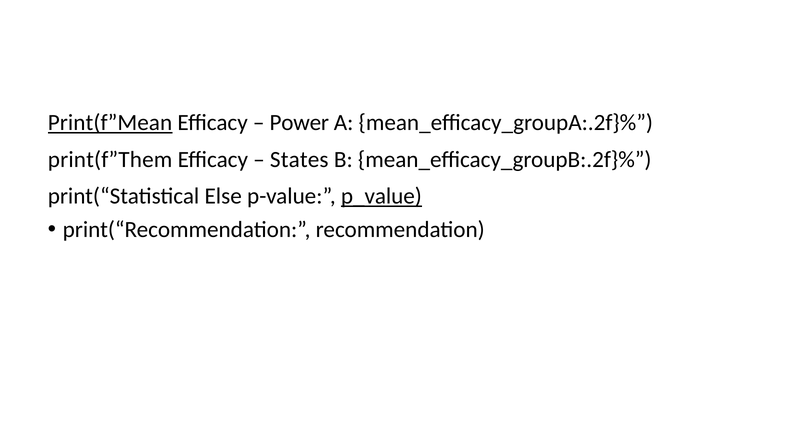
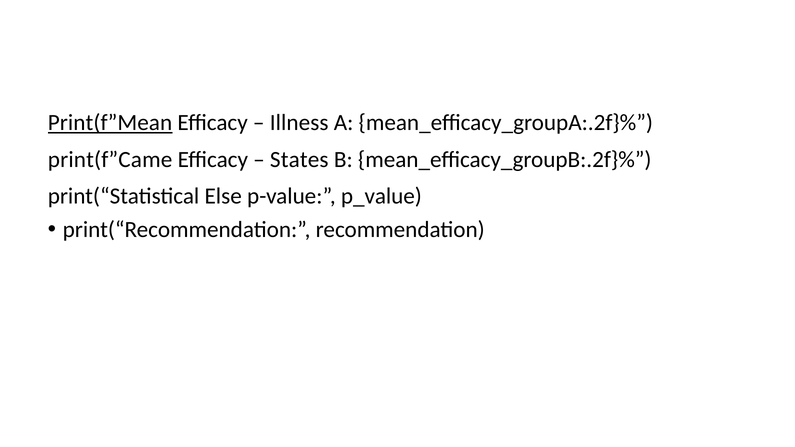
Power: Power -> Illness (299, 123)
print(f”Them: print(f”Them -> print(f”Came (110, 160)
p_value underline: present -> none (381, 196)
